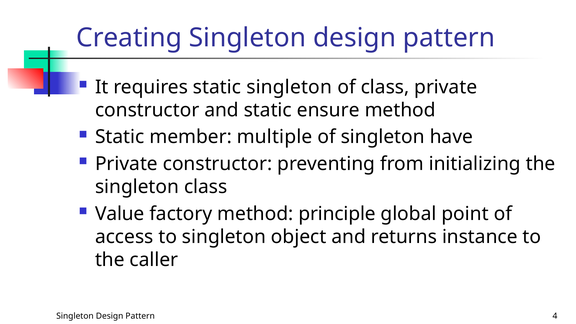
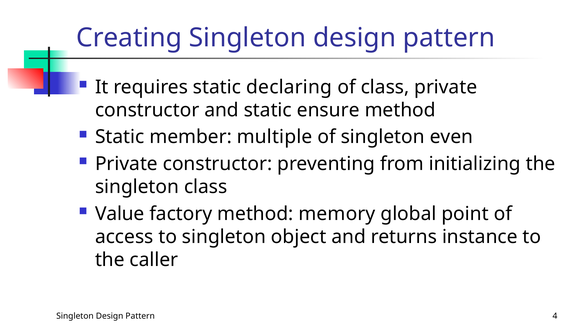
static singleton: singleton -> declaring (289, 87)
have: have -> even (451, 137)
principle: principle -> memory (337, 214)
